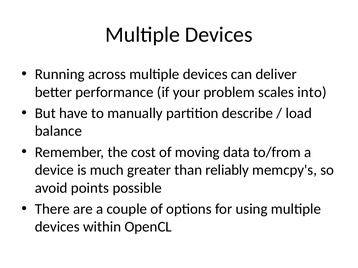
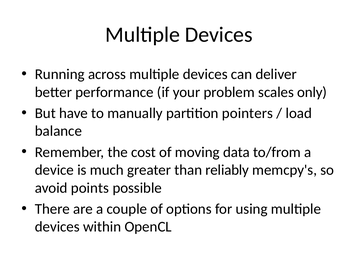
into: into -> only (312, 92)
describe: describe -> pointers (247, 113)
